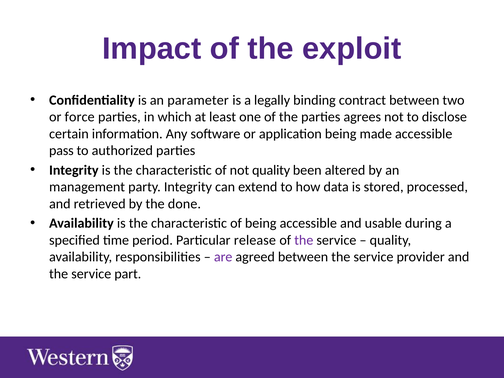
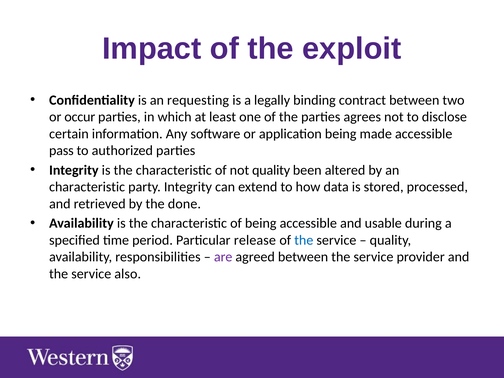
parameter: parameter -> requesting (198, 100)
force: force -> occur (80, 117)
management: management -> characteristic (87, 187)
the colour: purple -> blue (304, 240)
part: part -> also (128, 274)
